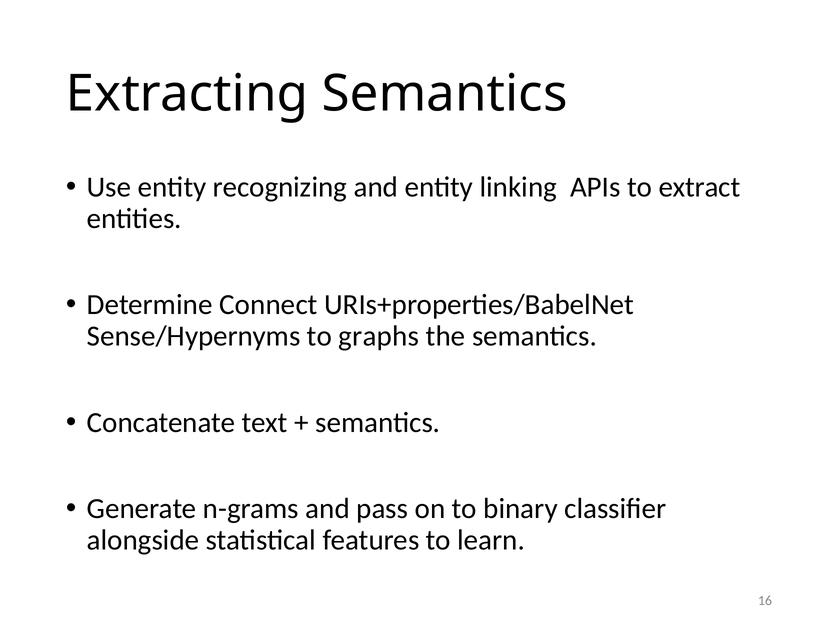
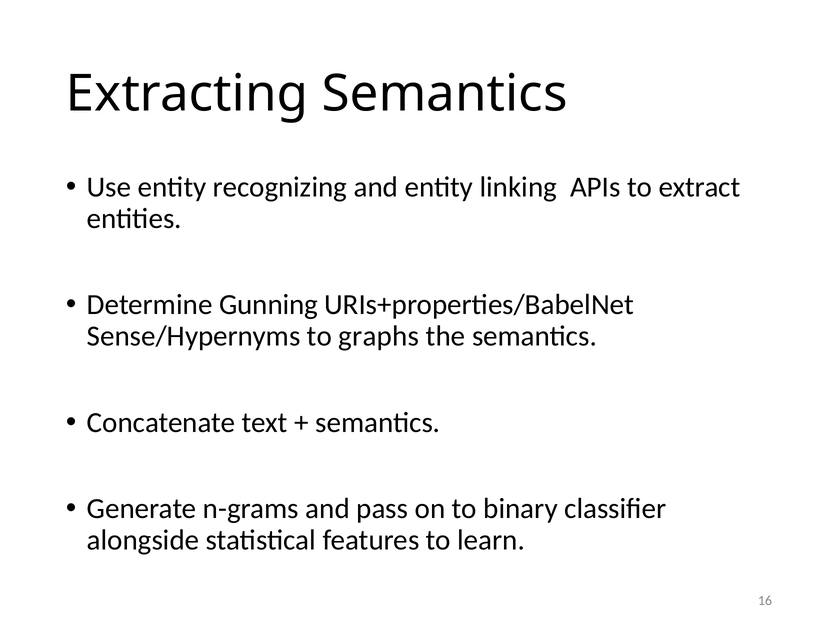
Connect: Connect -> Gunning (269, 305)
